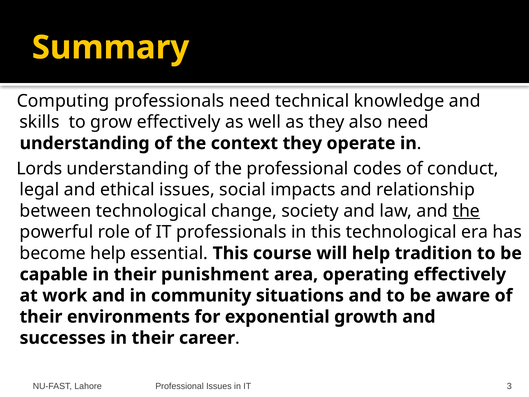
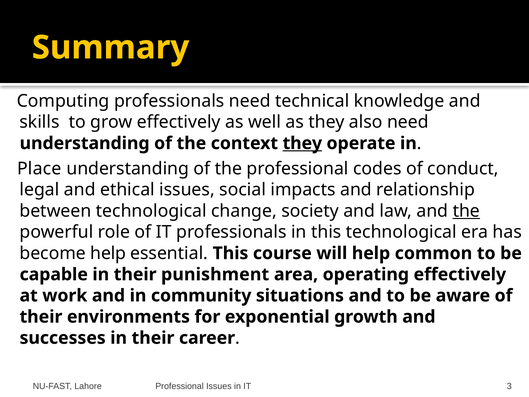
they underline: none -> present (302, 143)
Lords: Lords -> Place (39, 168)
tradition: tradition -> common (433, 253)
